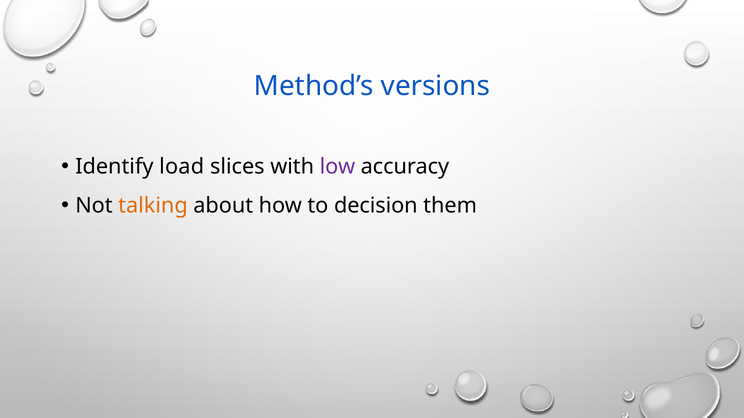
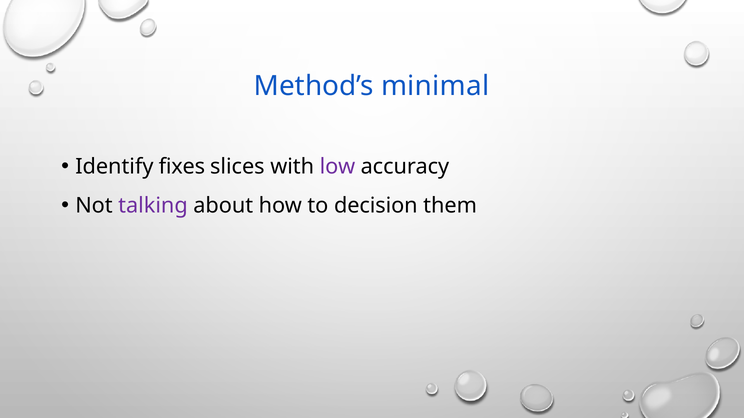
versions: versions -> minimal (435, 86)
load: load -> fixes (182, 167)
talking colour: orange -> purple (153, 206)
